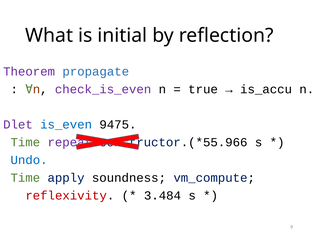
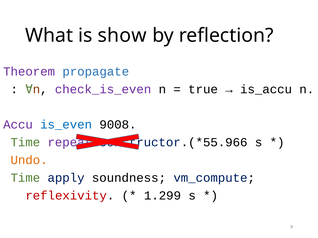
initial: initial -> show (122, 36)
Dlet: Dlet -> Accu (18, 125)
9475: 9475 -> 9008 (118, 125)
Undo colour: blue -> orange (29, 160)
3.484: 3.484 -> 1.299 (162, 196)
